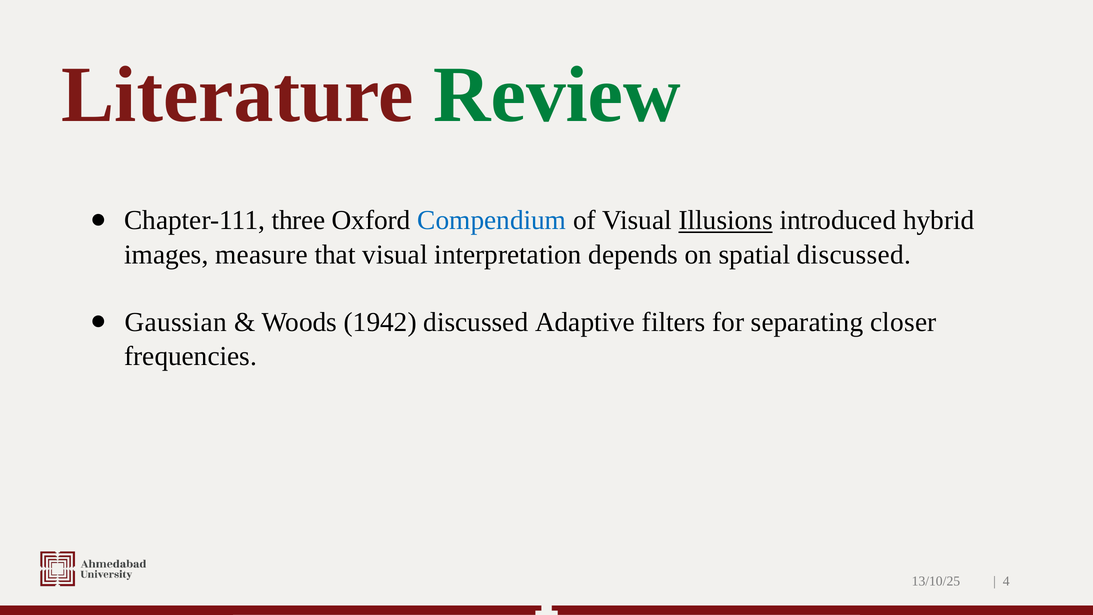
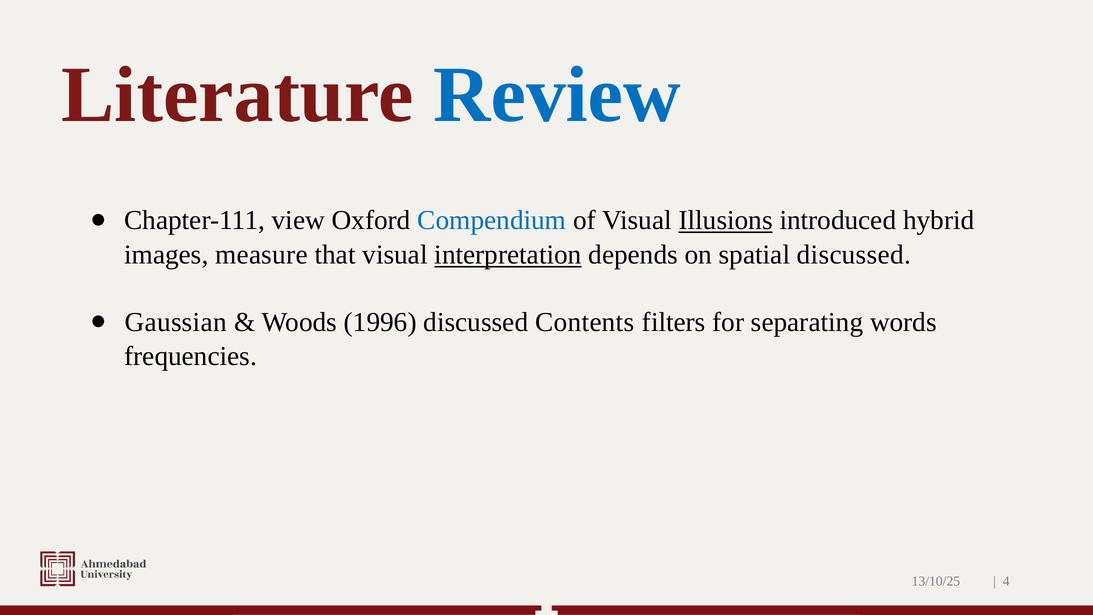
Review colour: green -> blue (557, 95)
three: three -> view (298, 220)
interpretation underline: none -> present (508, 255)
1942: 1942 -> 1996 (380, 322)
Adaptive: Adaptive -> Contents (585, 322)
closer: closer -> words (903, 322)
